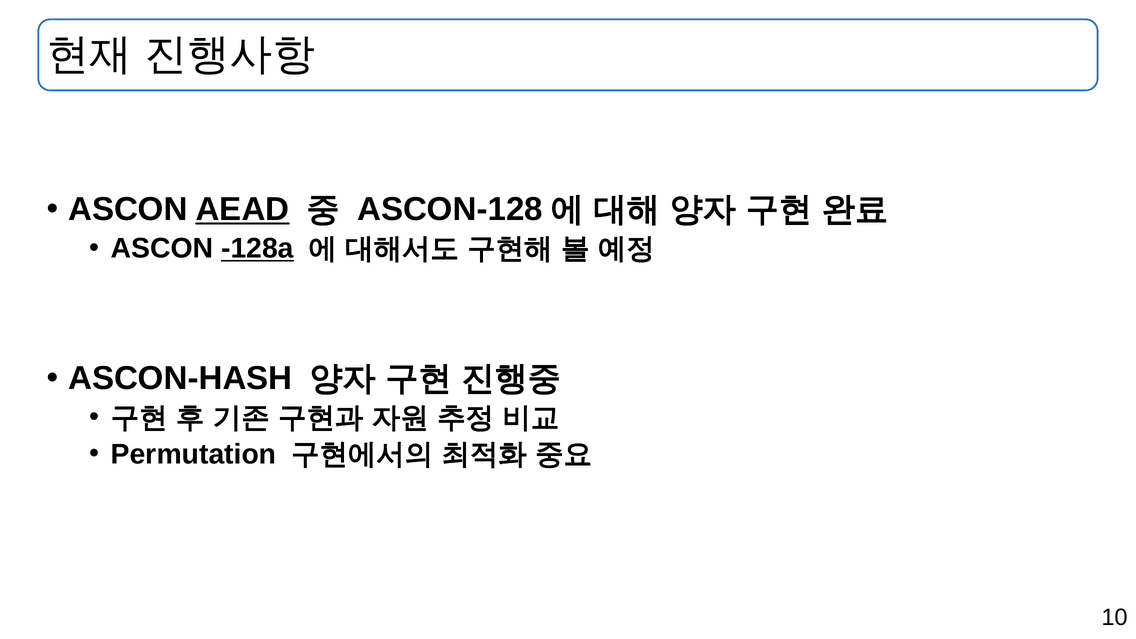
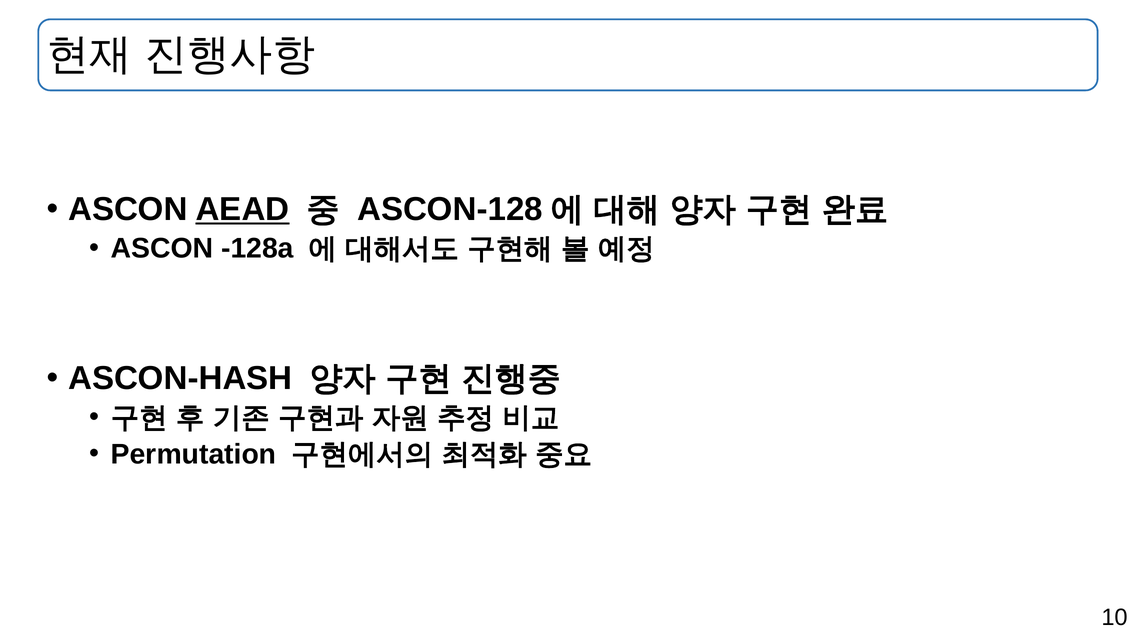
-128a underline: present -> none (257, 249)
